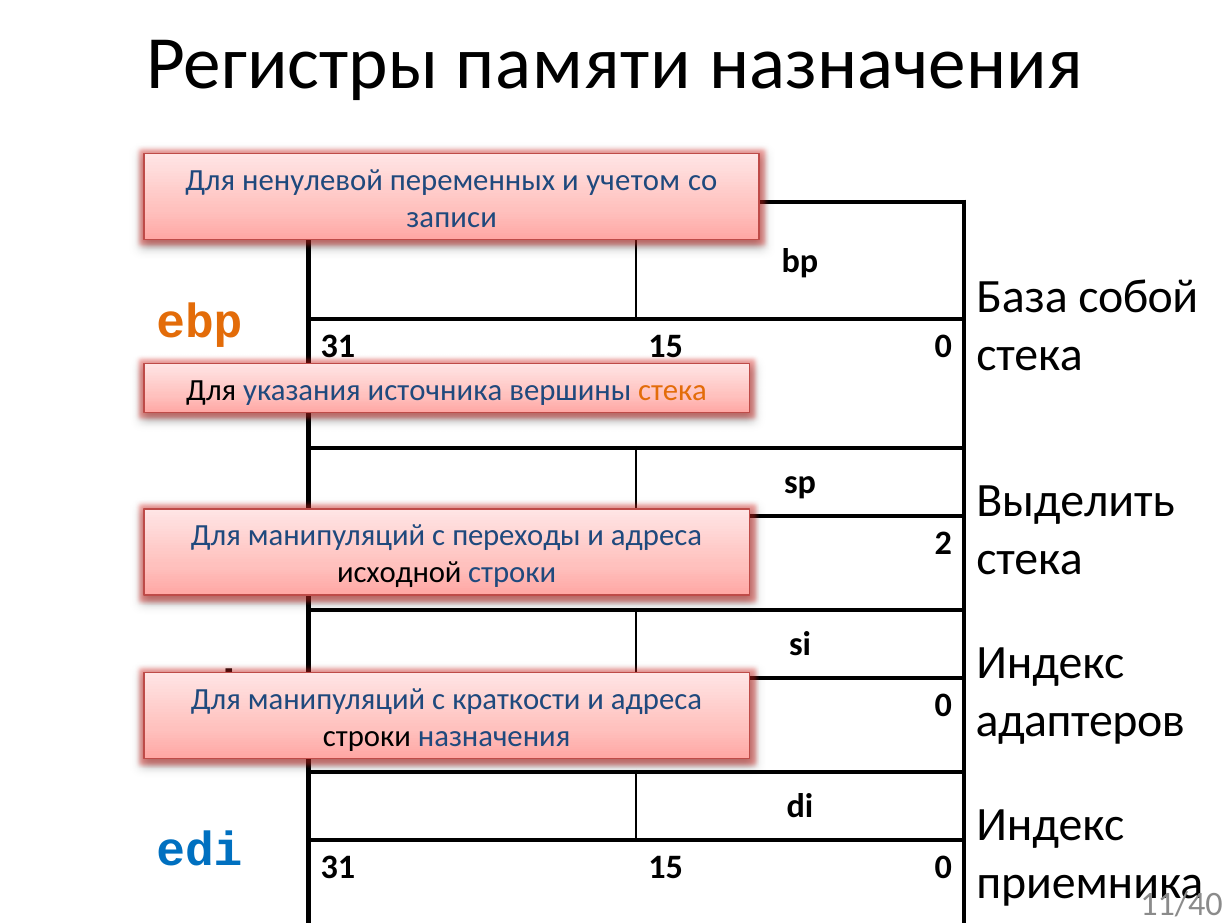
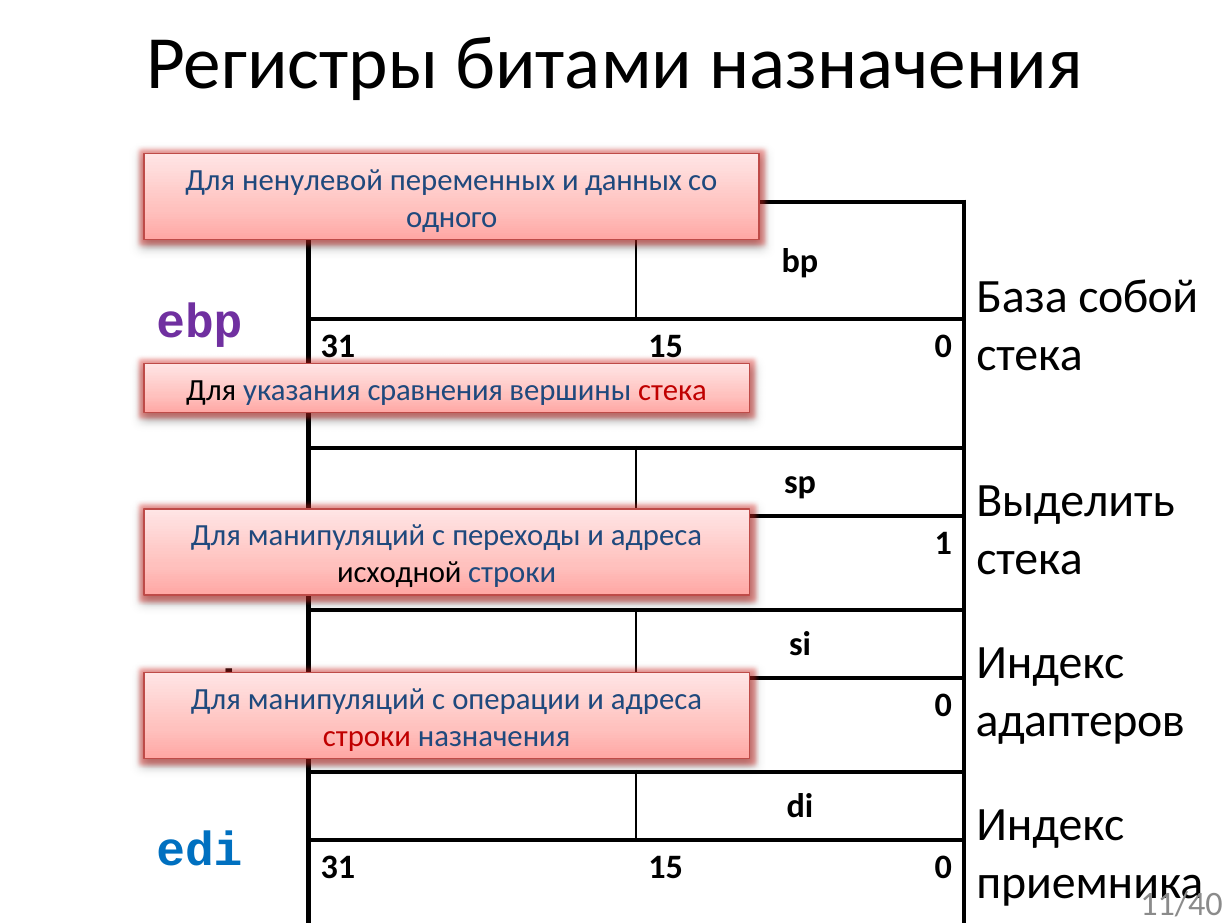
памяти: памяти -> битами (574, 64)
учетом: учетом -> данных (634, 180)
записи: записи -> одного (452, 217)
ebp colour: orange -> purple (199, 322)
источника: источника -> сравнения (435, 390)
стека colour: orange -> red (673, 390)
2: 2 -> 1 (943, 543)
краткости: краткости -> операции (516, 699)
строки colour: black -> red (367, 736)
